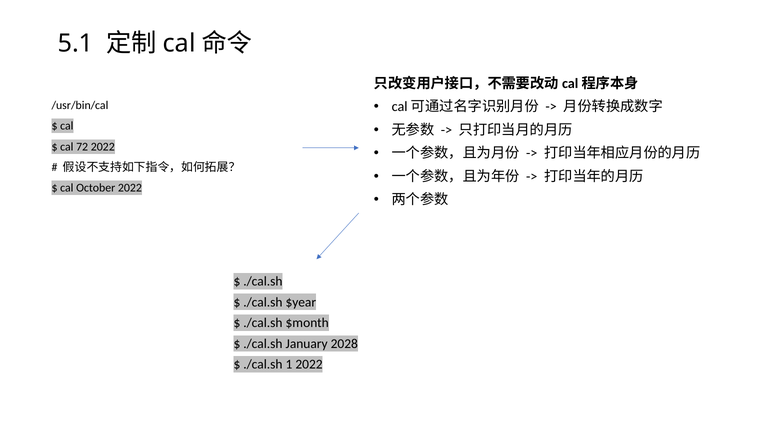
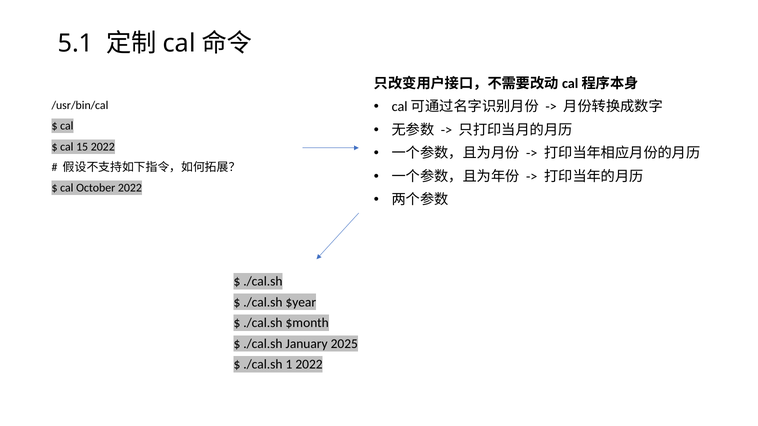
72: 72 -> 15 (82, 147)
2028: 2028 -> 2025 (344, 344)
